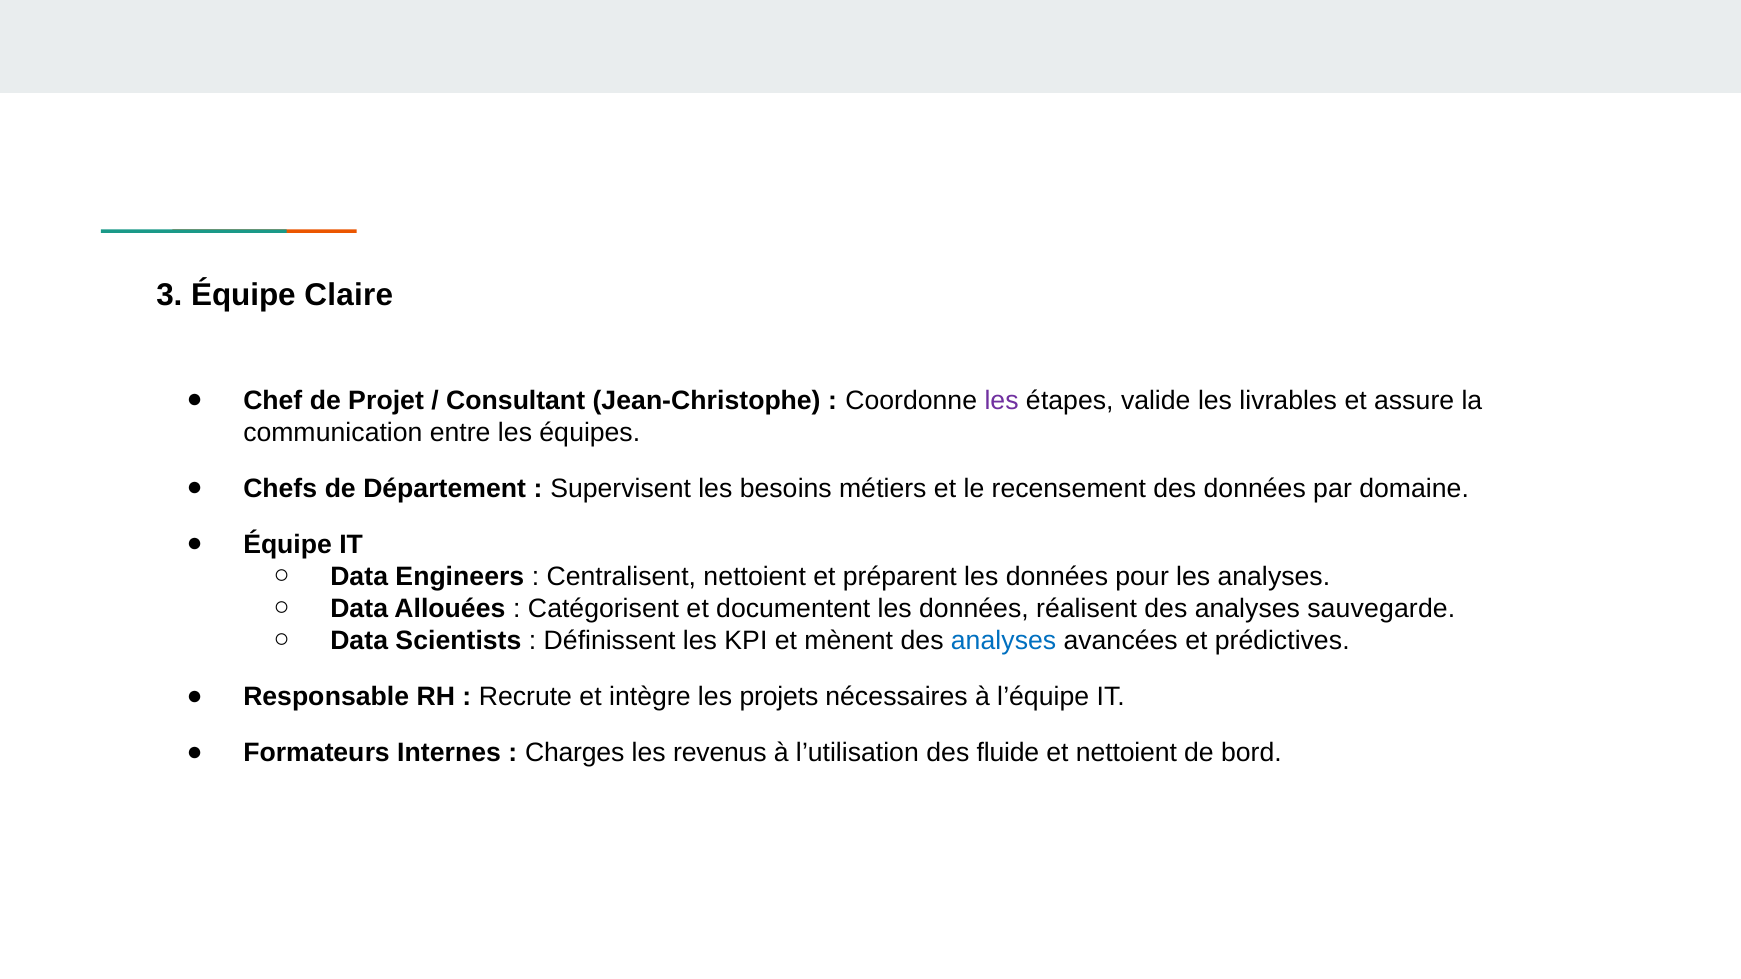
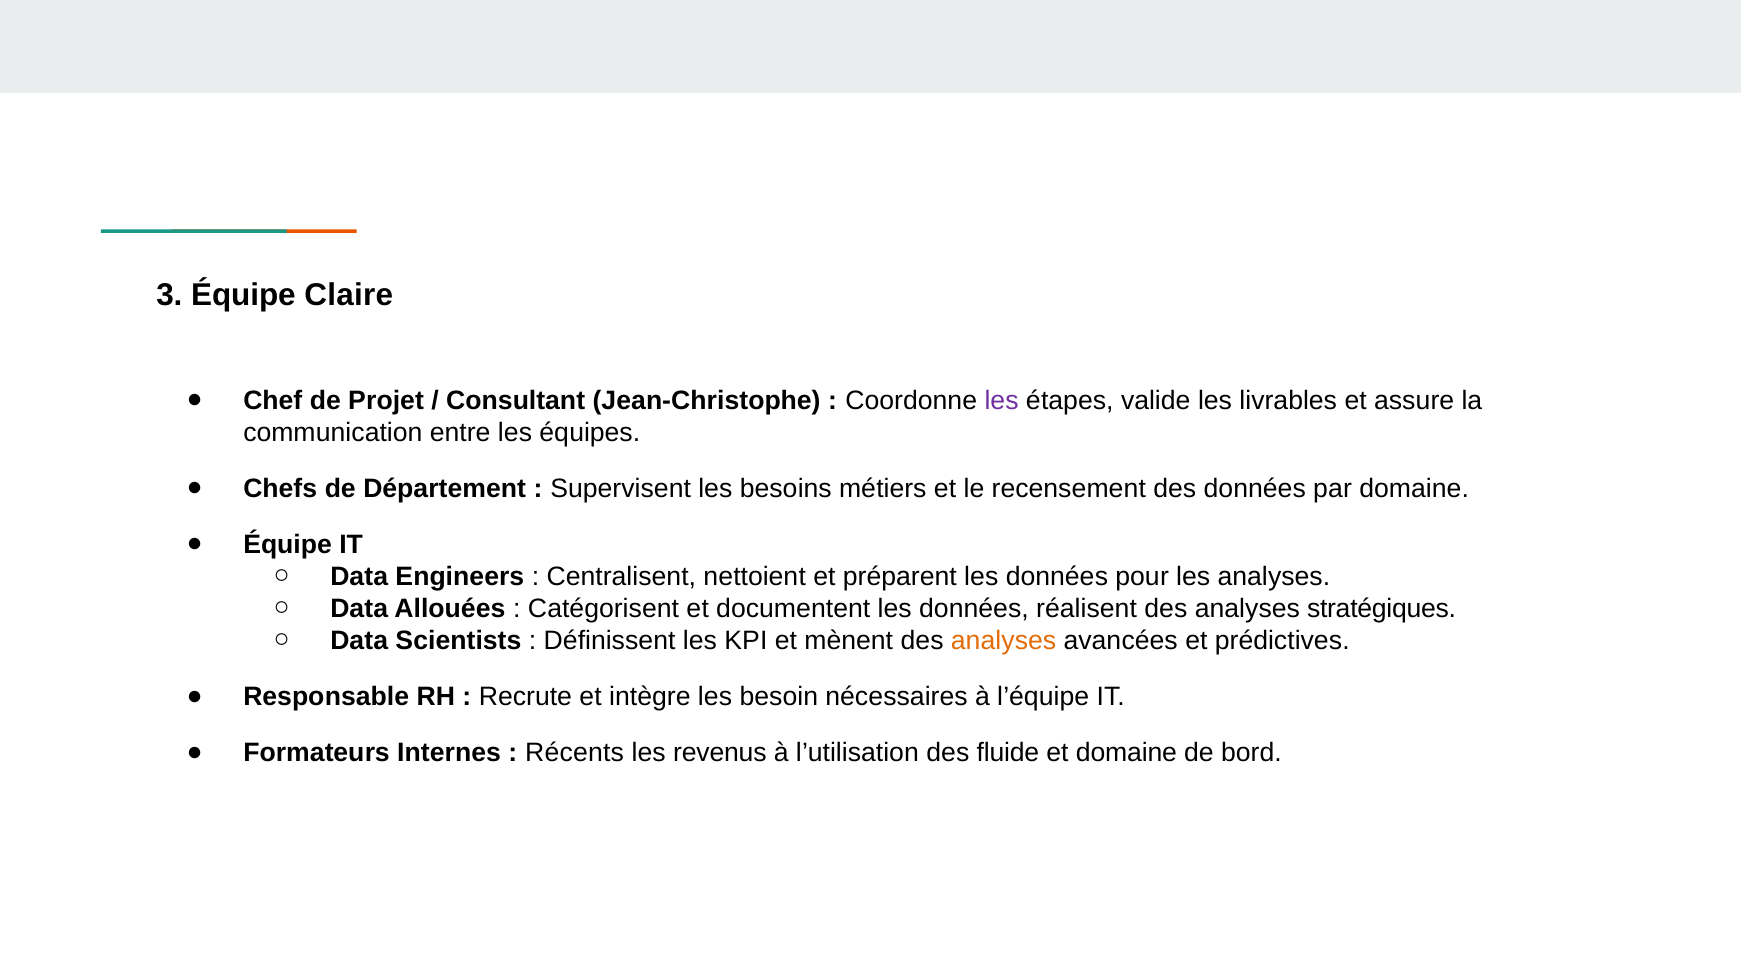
sauvegarde: sauvegarde -> stratégiques (1382, 609)
analyses colour: blue -> orange (1004, 641)
projets: projets -> besoin (779, 697)
Charges: Charges -> Récents (574, 753)
et nettoient: nettoient -> domaine (1126, 753)
